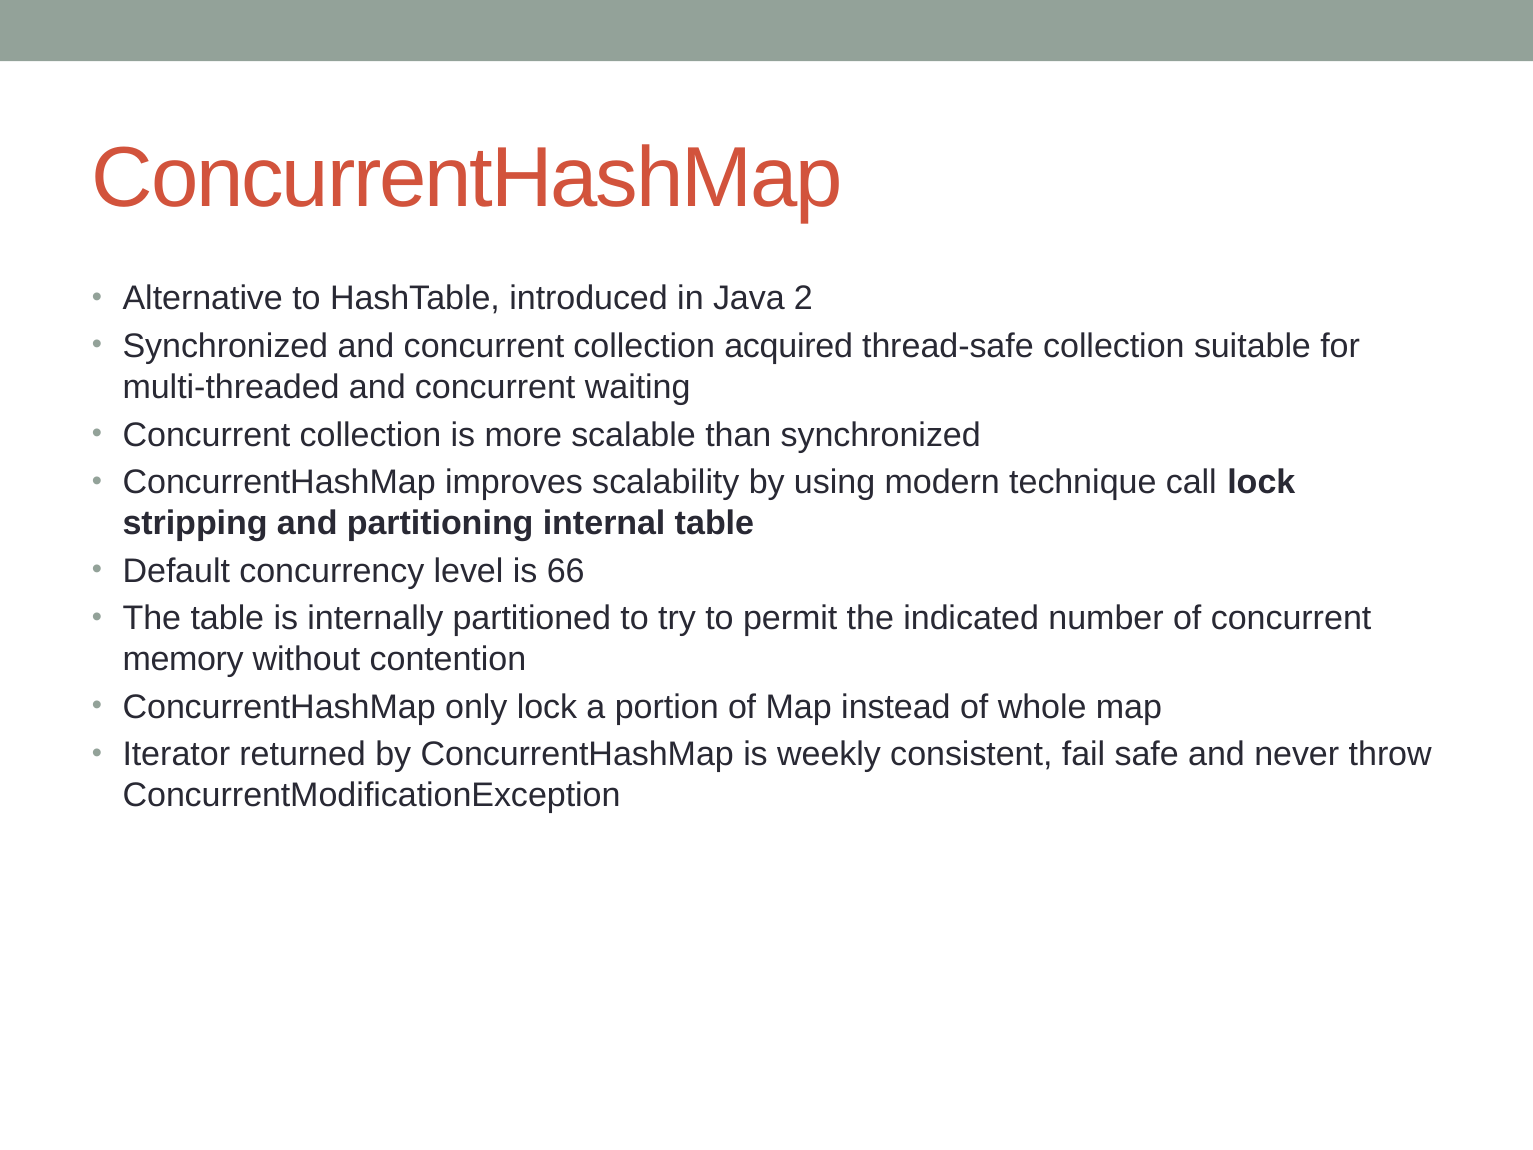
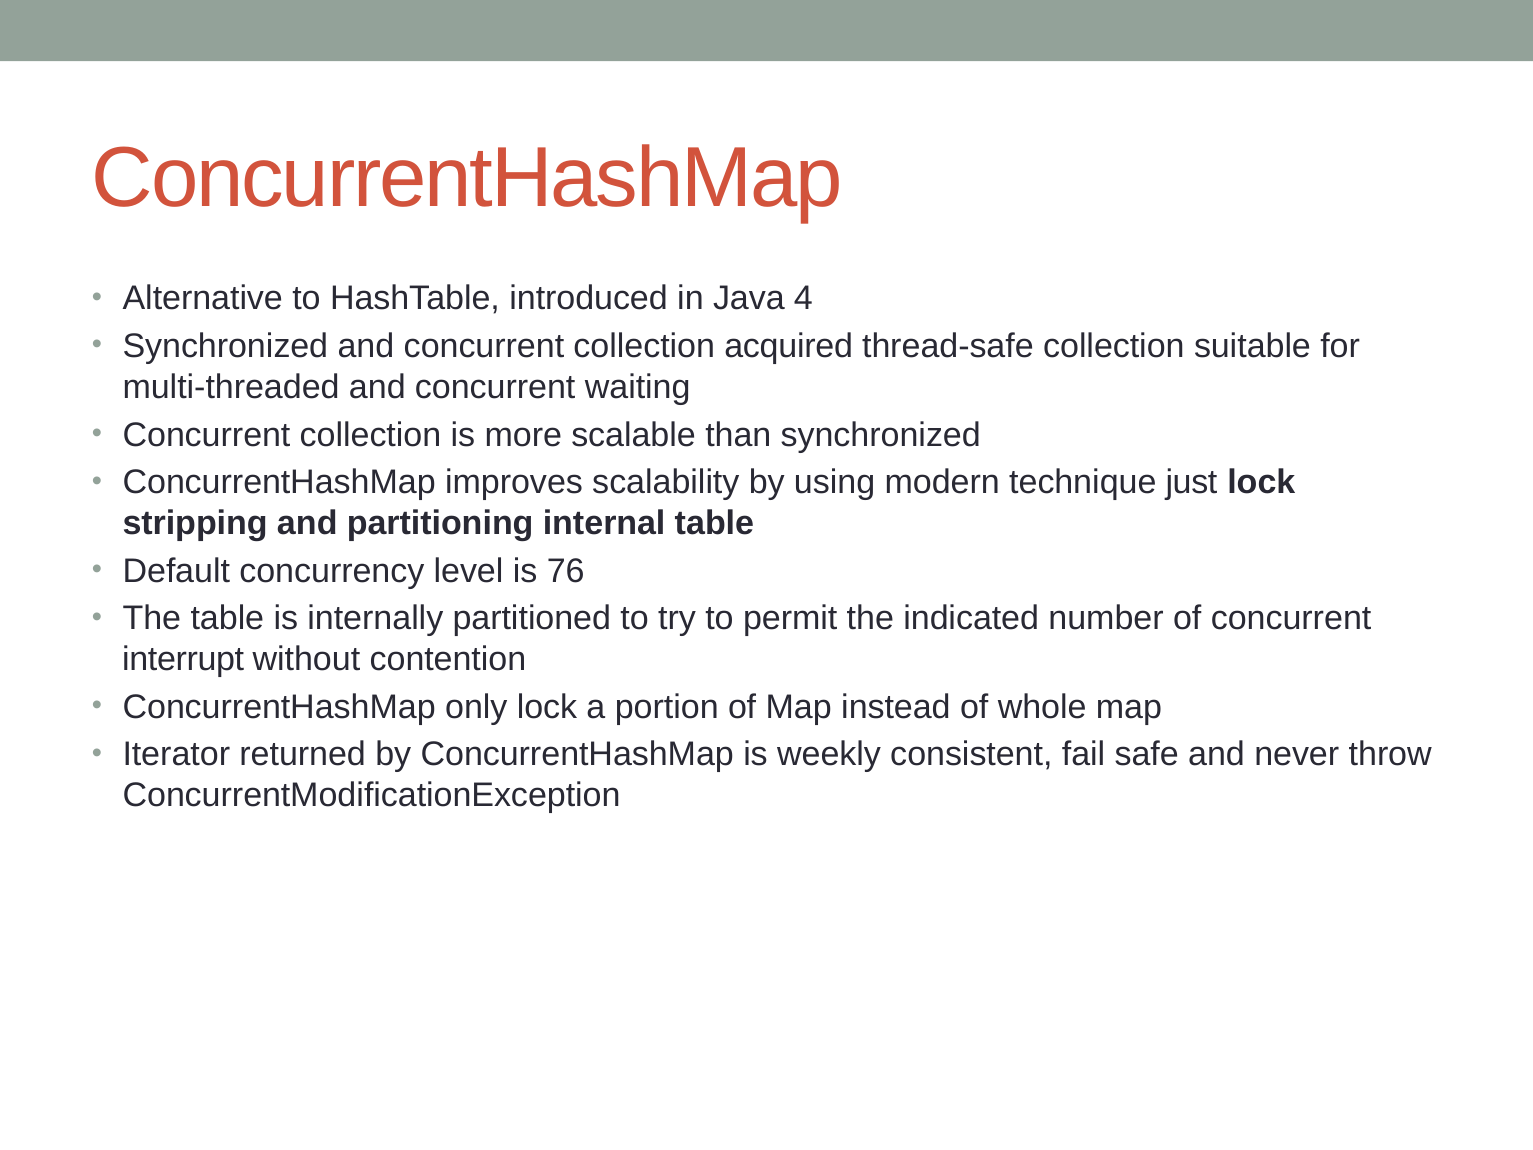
2: 2 -> 4 (803, 299)
call: call -> just (1191, 482)
66: 66 -> 76 (566, 571)
memory: memory -> interrupt (183, 659)
